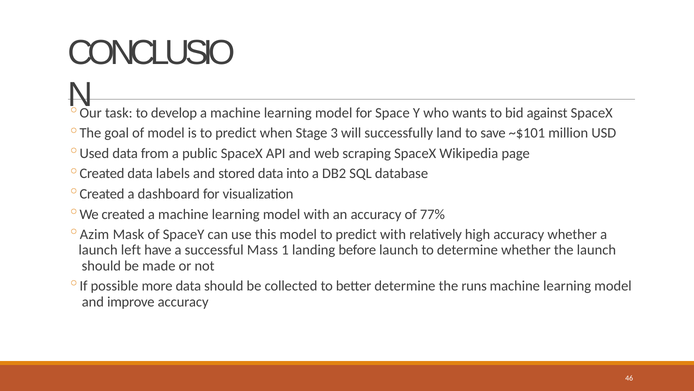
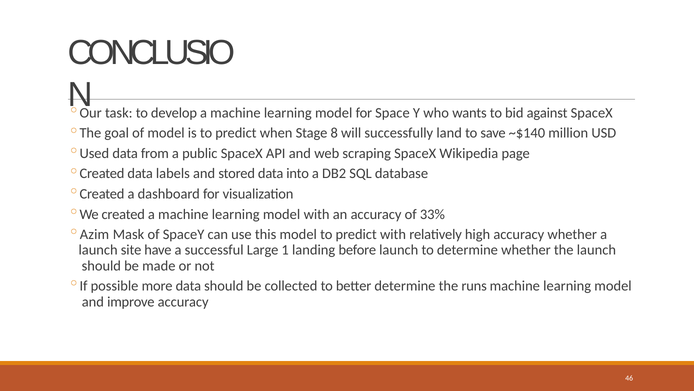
3: 3 -> 8 (334, 133)
~$101: ~$101 -> ~$140 (527, 133)
77%: 77% -> 33% (432, 214)
left: left -> site (131, 250)
Mass: Mass -> Large (263, 250)
